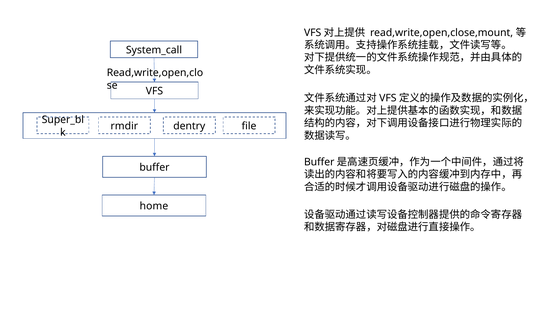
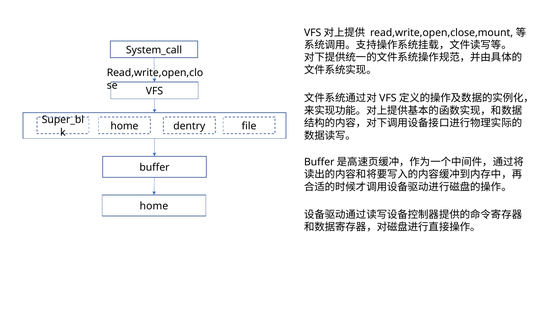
rmdir: rmdir -> home (124, 126)
